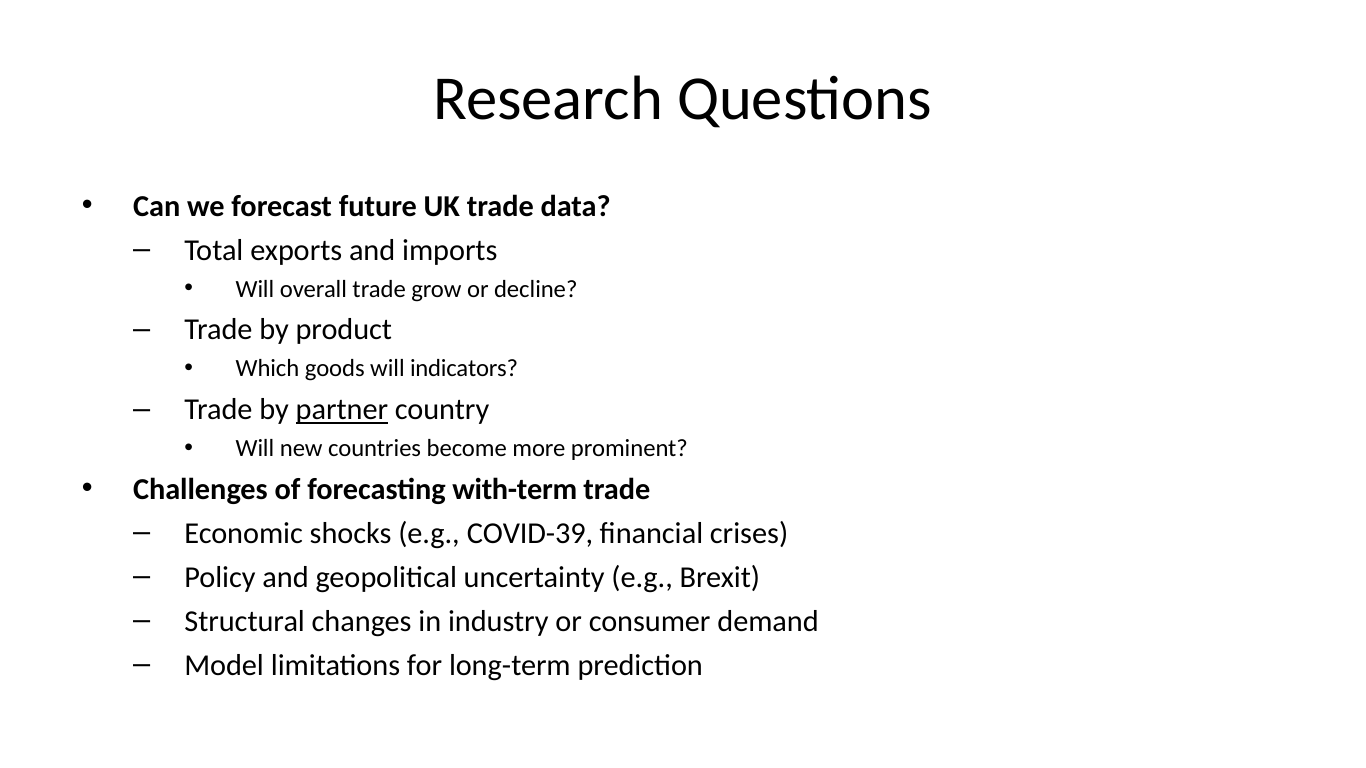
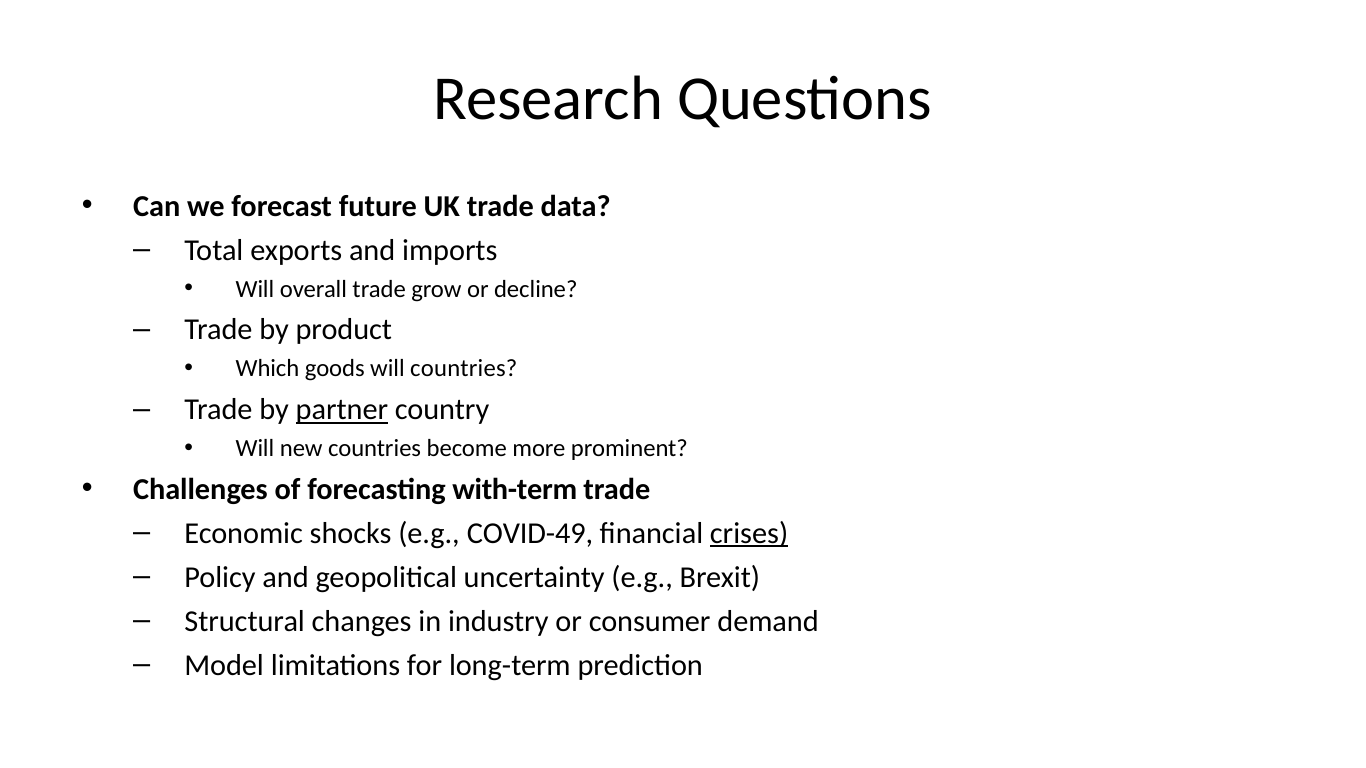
will indicators: indicators -> countries (464, 369)
COVID-39: COVID-39 -> COVID-49 (530, 534)
crises underline: none -> present (749, 534)
